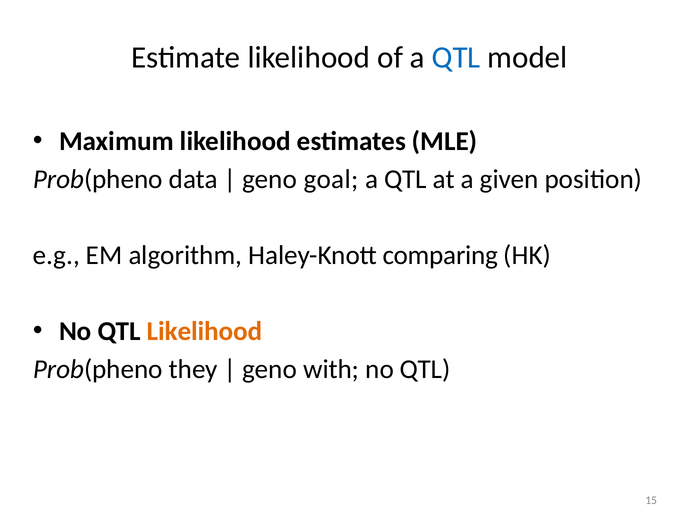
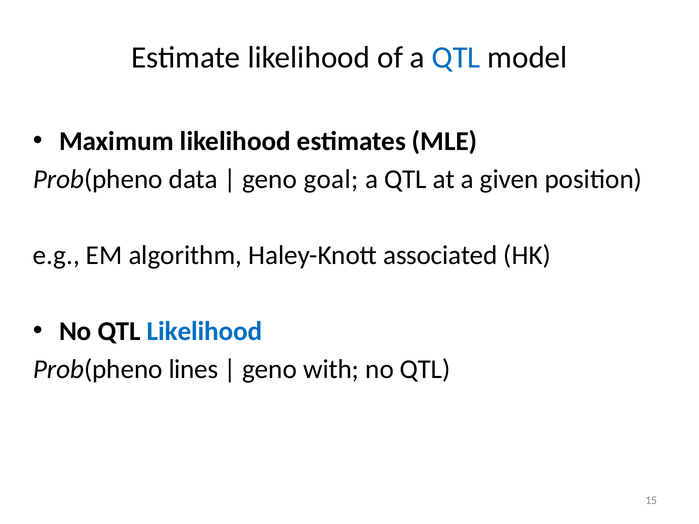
comparing: comparing -> associated (440, 255)
Likelihood colour: orange -> blue (205, 332)
they: they -> lines (193, 370)
